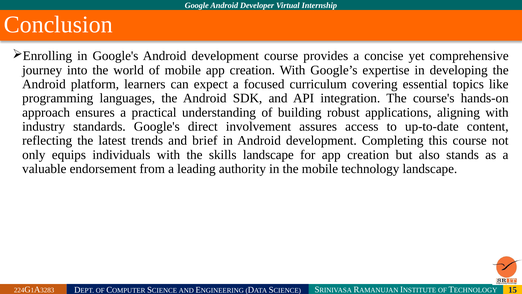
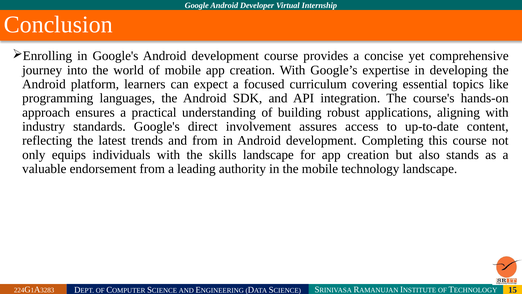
and brief: brief -> from (205, 140)
